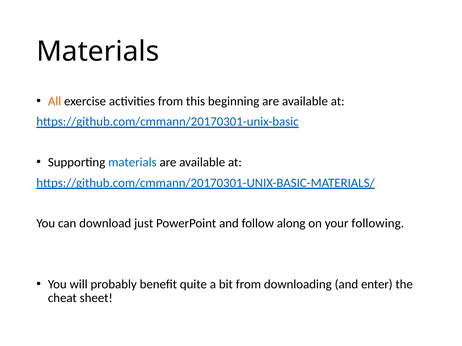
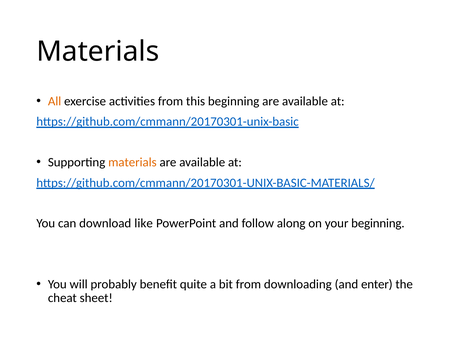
materials colour: blue -> orange (132, 163)
just: just -> like (144, 224)
your following: following -> beginning (378, 224)
